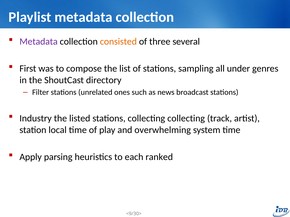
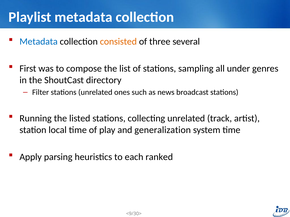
Metadata colour: purple -> blue (39, 42)
Industry: Industry -> Running (36, 119)
collecting collecting: collecting -> unrelated (186, 119)
overwhelming: overwhelming -> generalization (163, 130)
